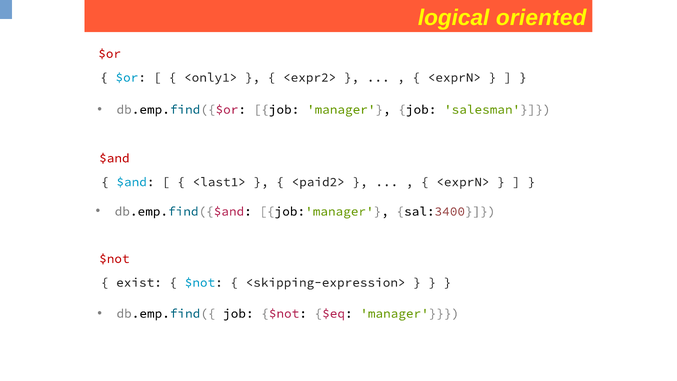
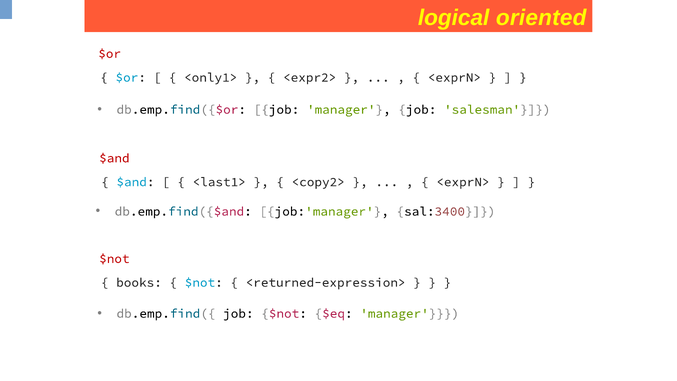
<paid2>: <paid2> -> <copy2> (318, 182)
exist: exist -> books (139, 282)
<skipping-expression>: <skipping-expression> -> <returned-expression> (326, 282)
